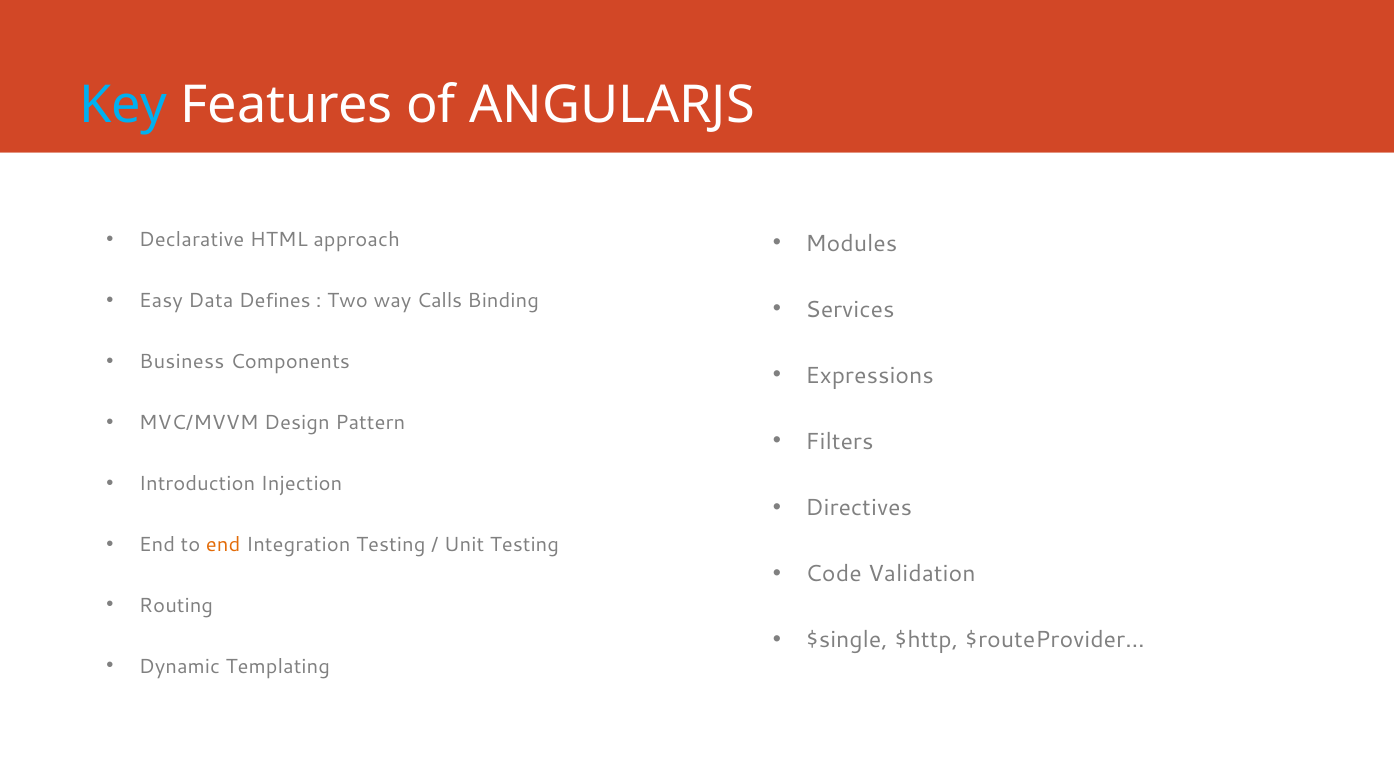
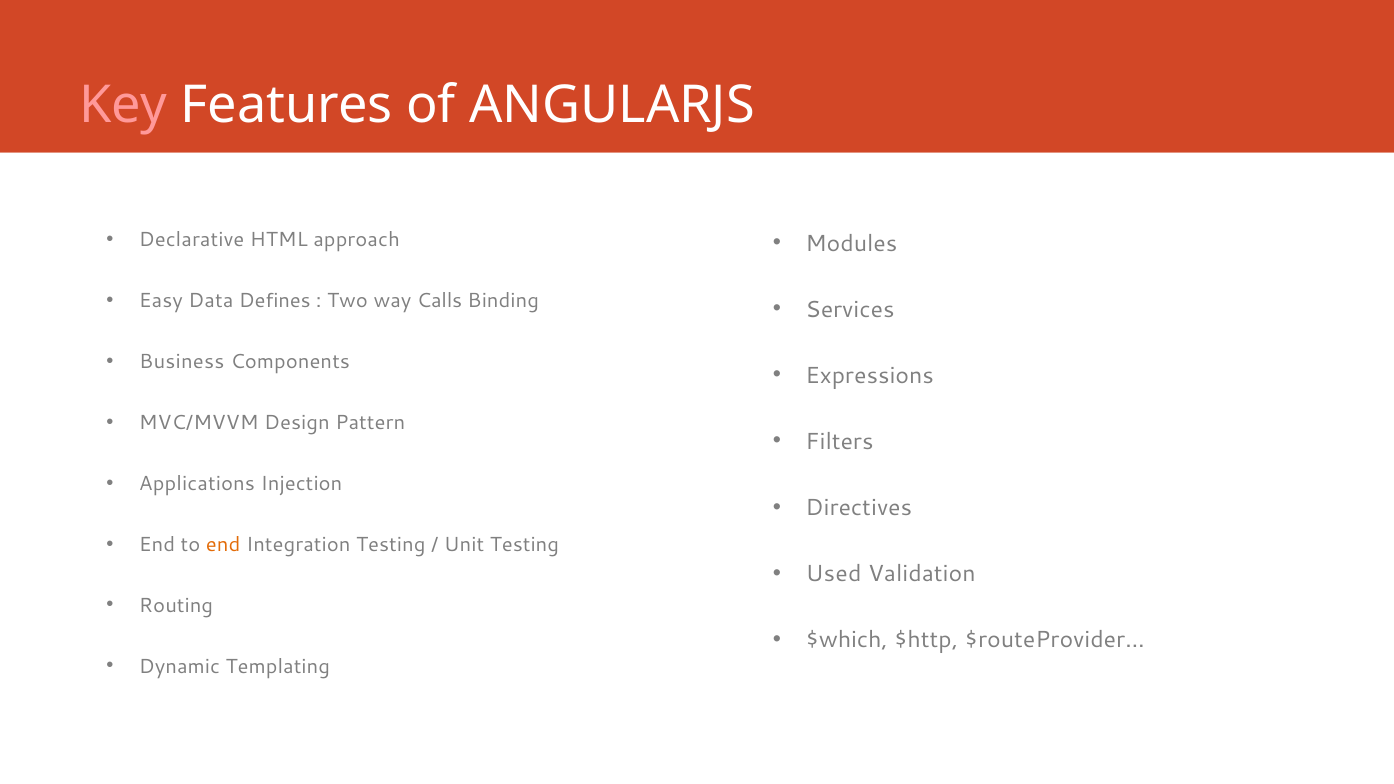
Key colour: light blue -> pink (123, 105)
Introduction: Introduction -> Applications (197, 484)
Code: Code -> Used (834, 574)
$single: $single -> $which (847, 640)
